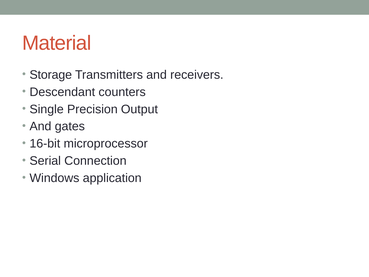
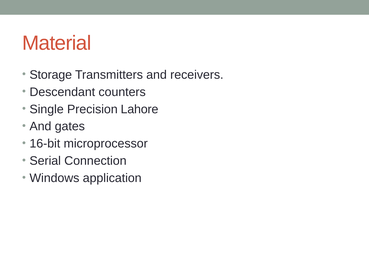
Output: Output -> Lahore (140, 109)
